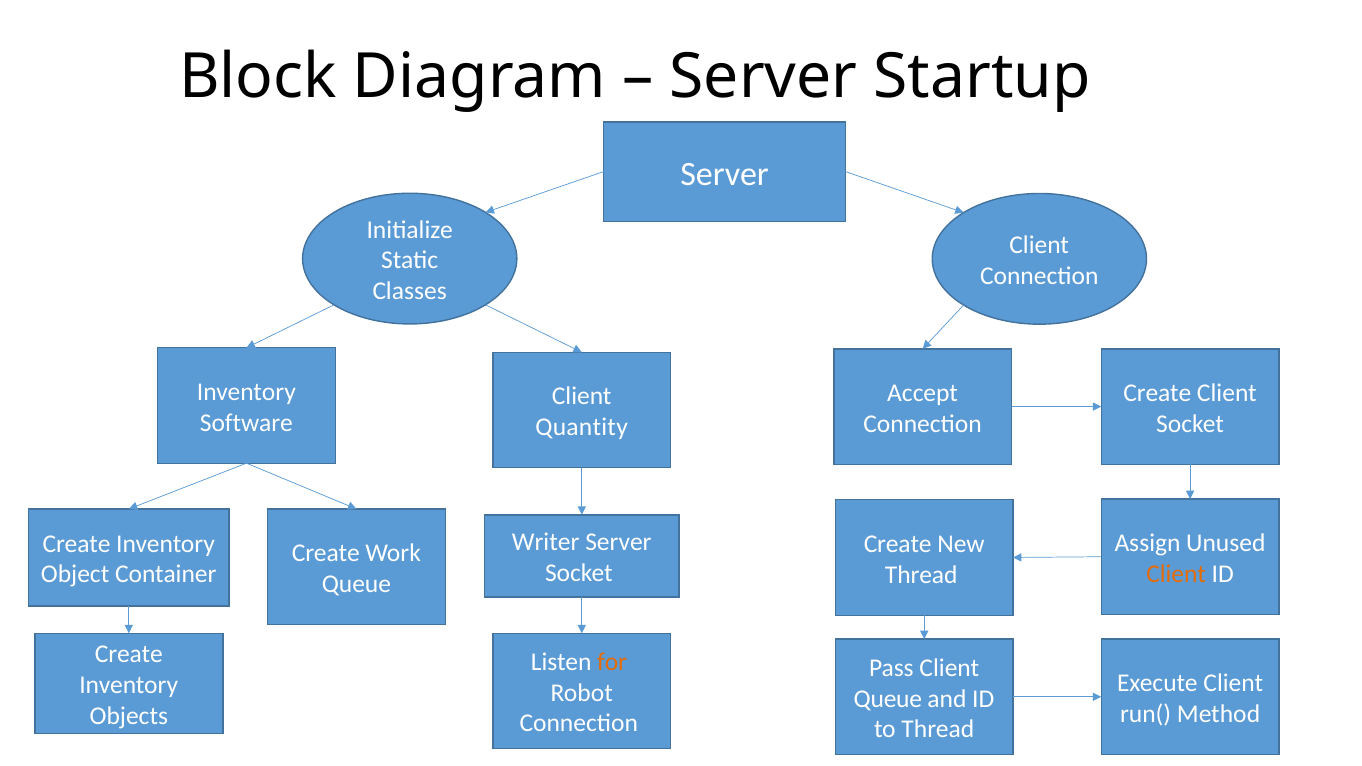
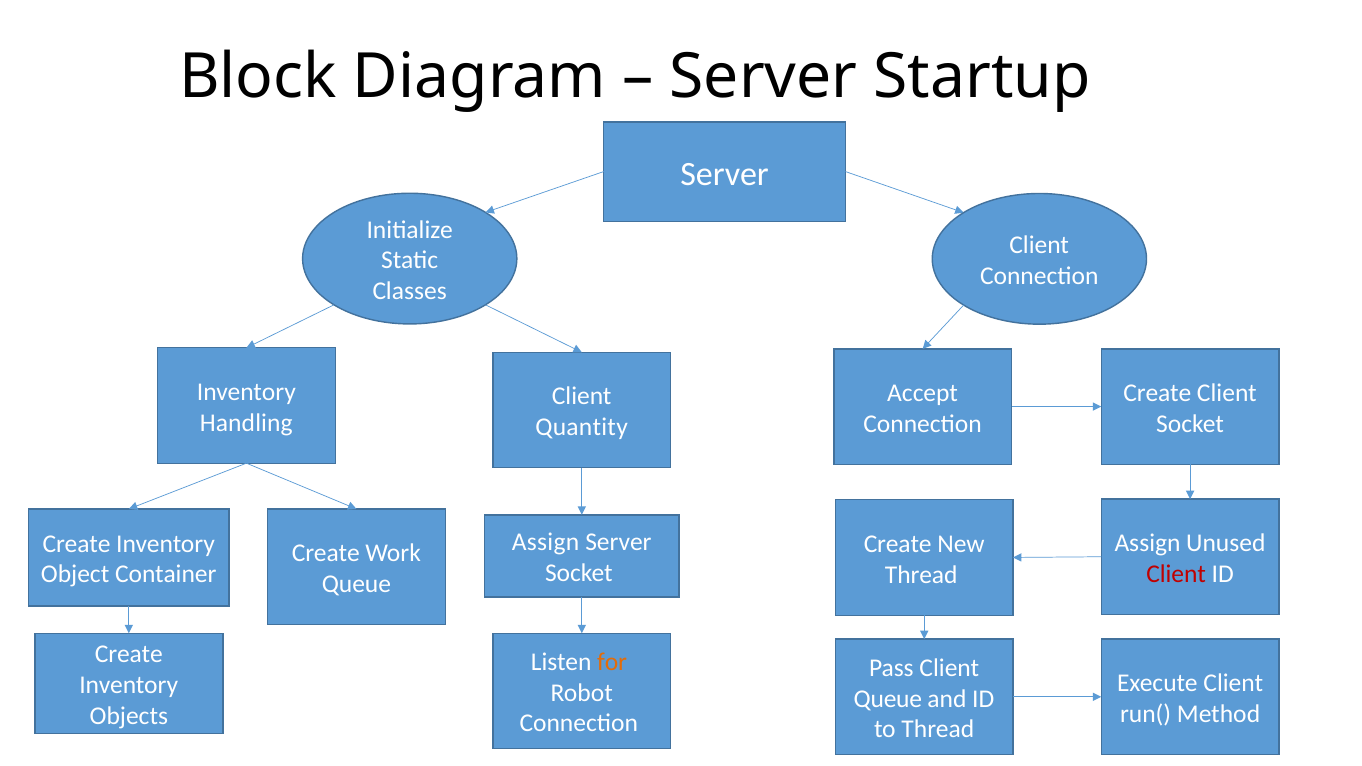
Software: Software -> Handling (246, 423)
Writer: Writer -> Assign (546, 542)
Client colour: orange -> red (1176, 574)
